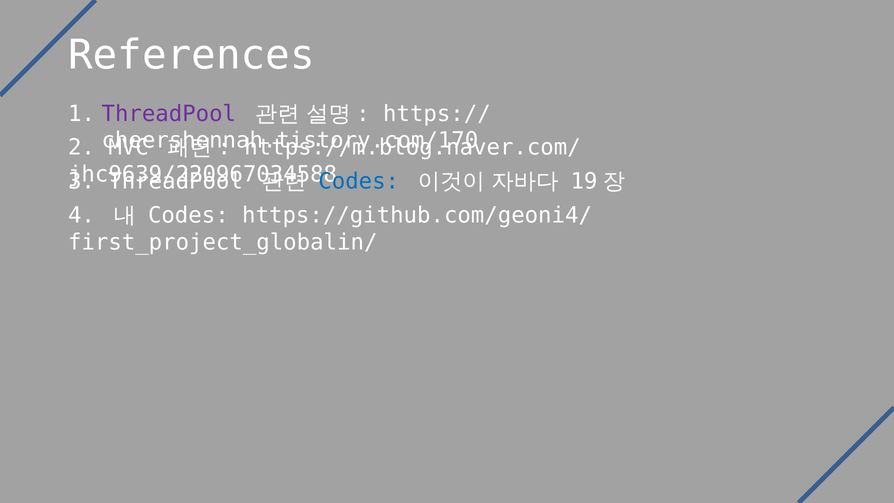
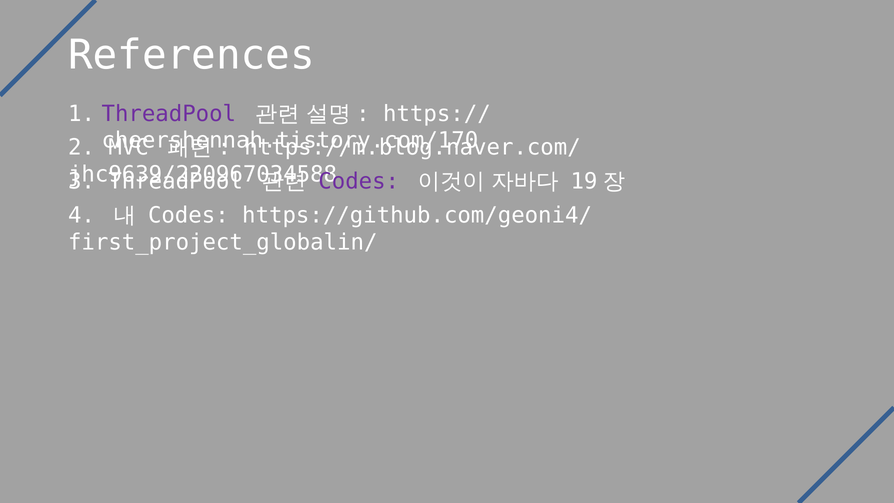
Codes colour: blue -> purple (359, 181)
